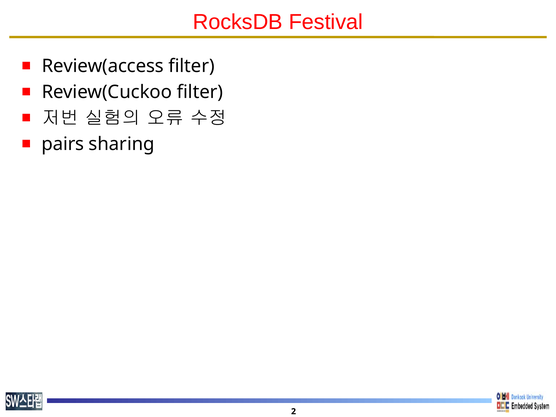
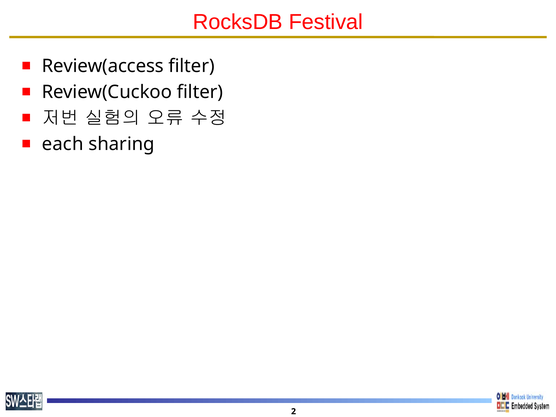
pairs: pairs -> each (63, 144)
